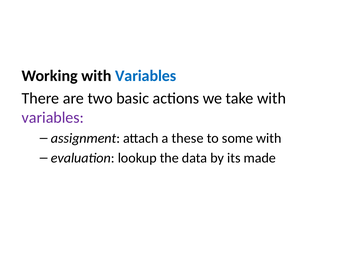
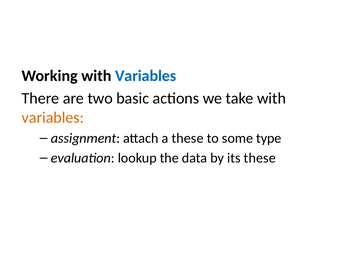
variables colour: purple -> orange (53, 117)
some with: with -> type (269, 138)
its made: made -> these (260, 158)
